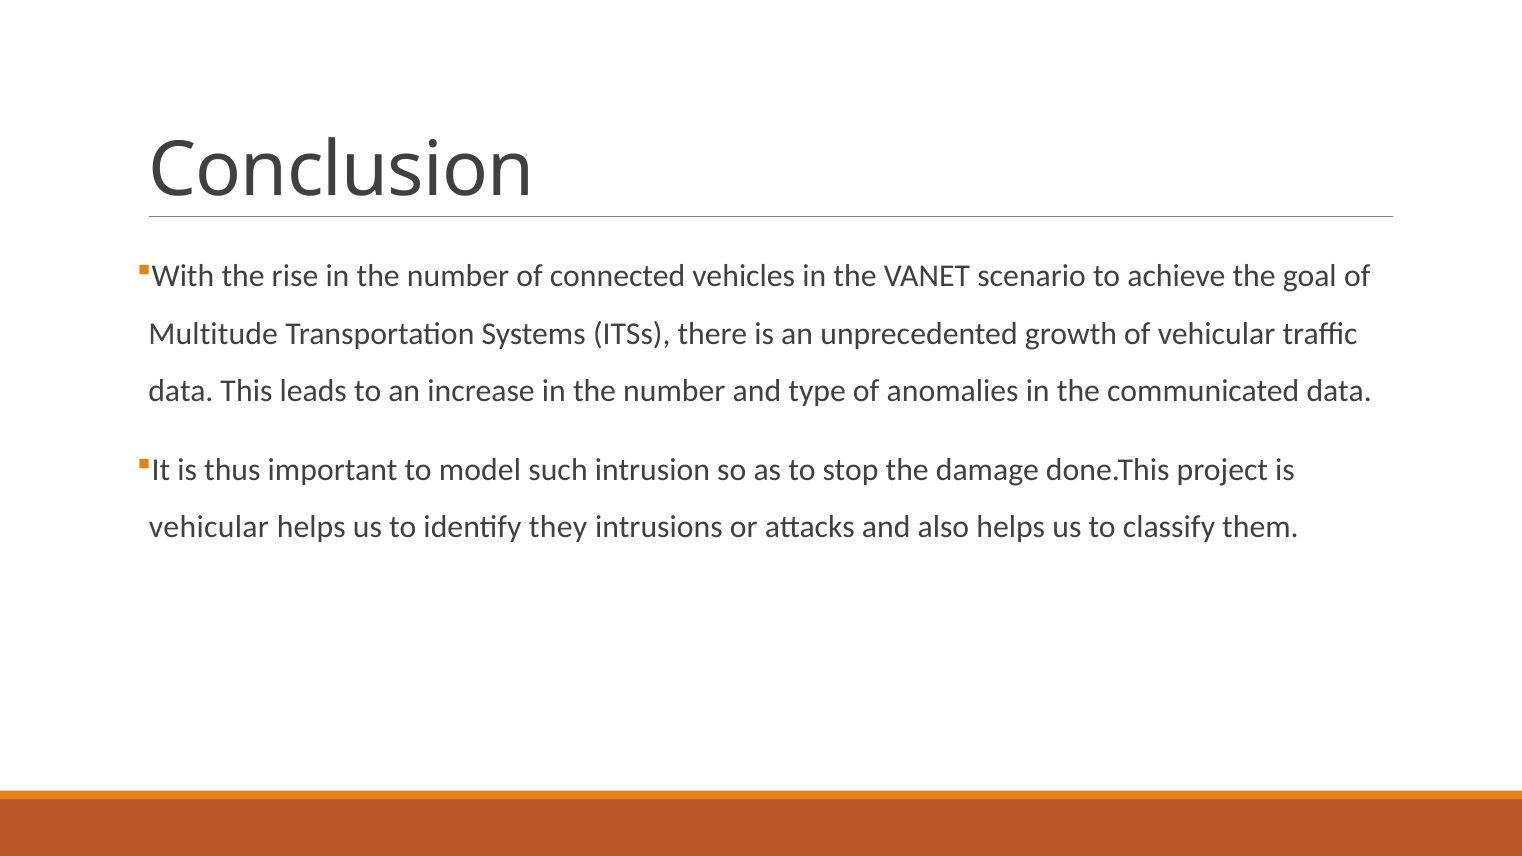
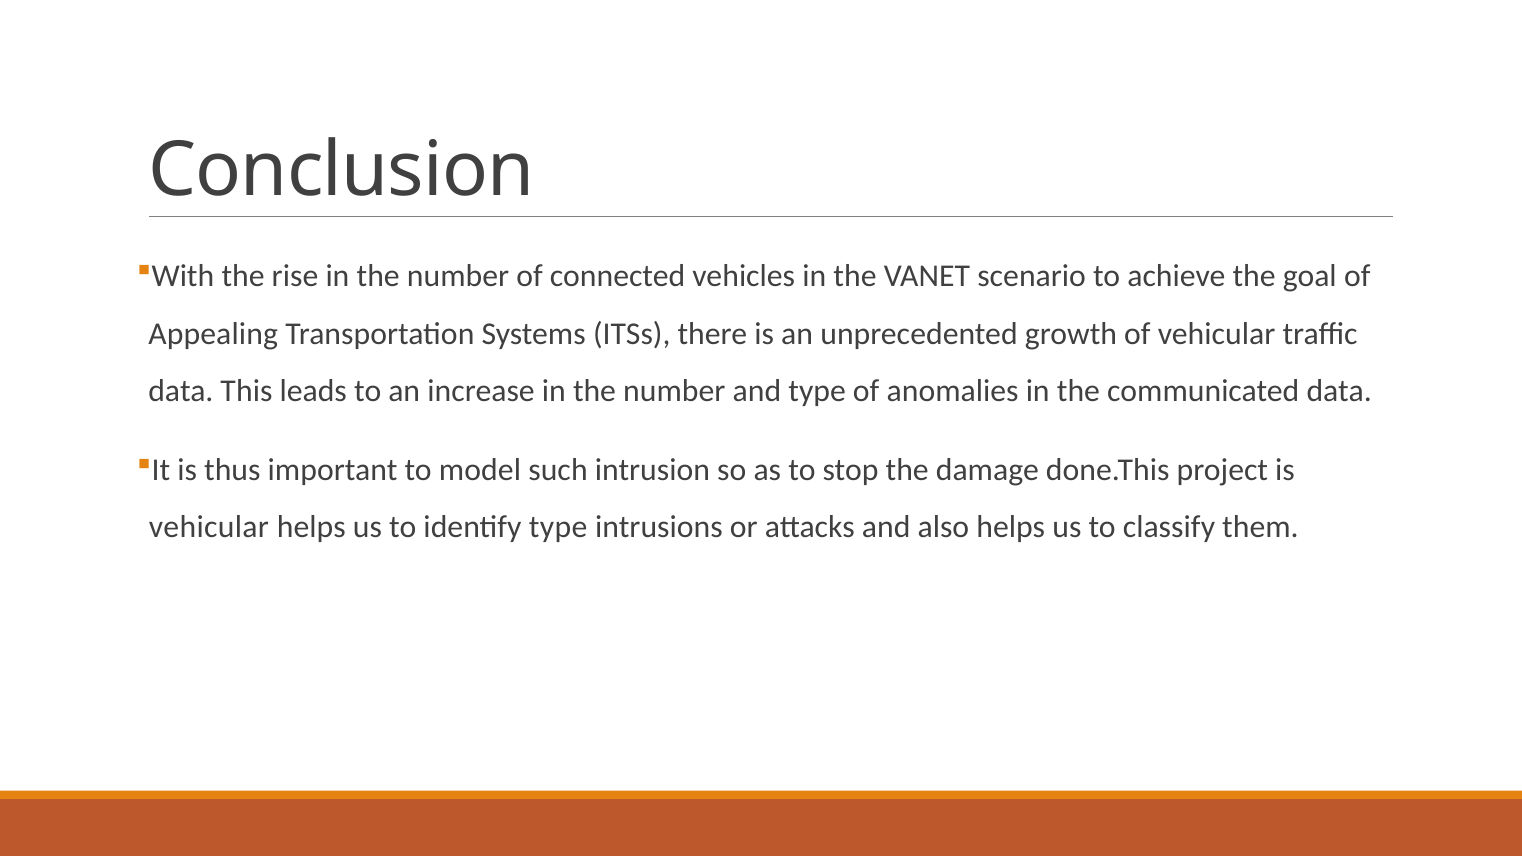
Multitude: Multitude -> Appealing (213, 334)
identify they: they -> type (558, 527)
